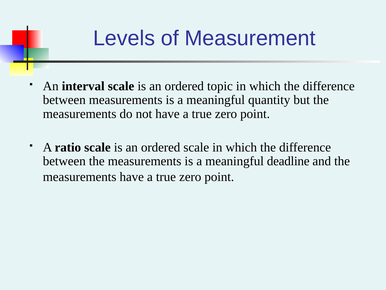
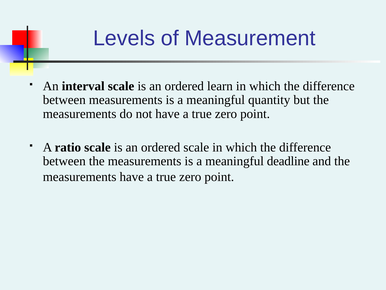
topic: topic -> learn (220, 86)
